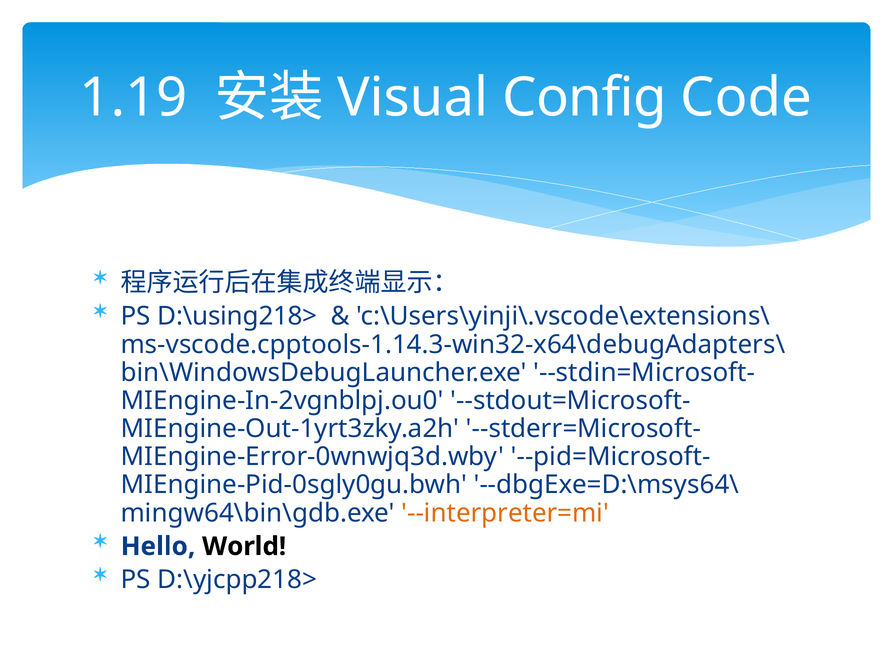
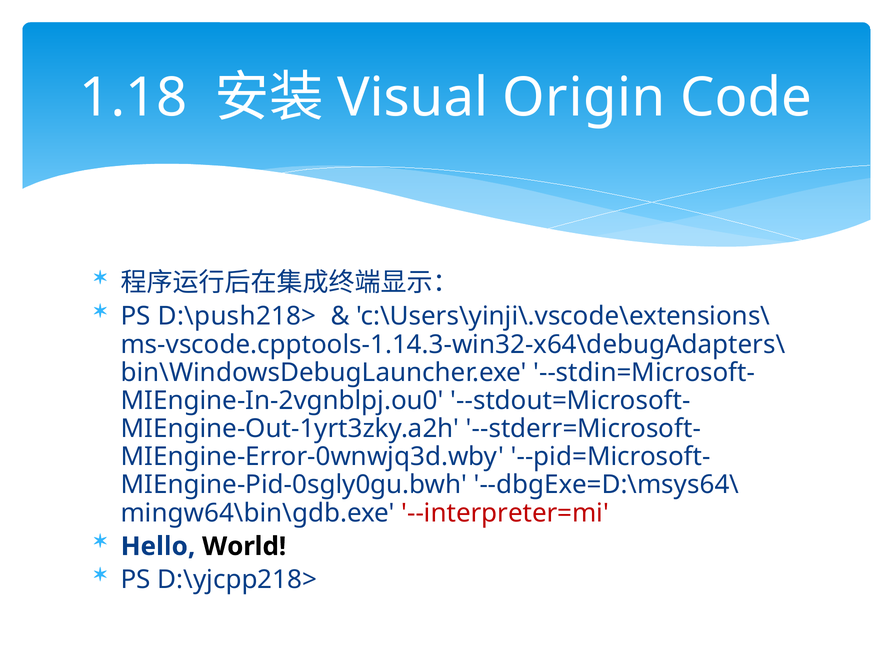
1.19: 1.19 -> 1.18 (134, 98)
Config: Config -> Origin (584, 98)
D:\using218>: D:\using218> -> D:\push218> (237, 316)
--interpreter=mi colour: orange -> red (505, 513)
